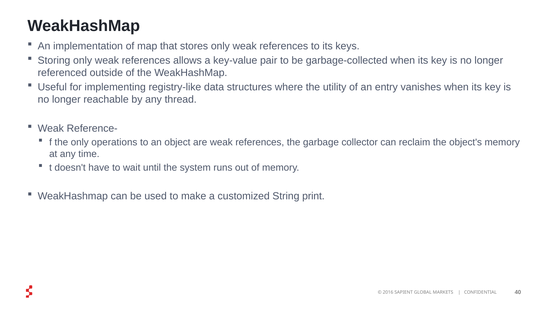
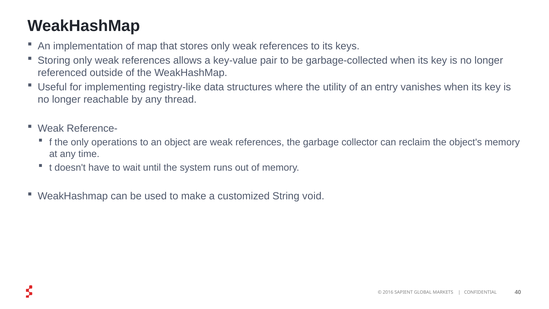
print: print -> void (313, 196)
